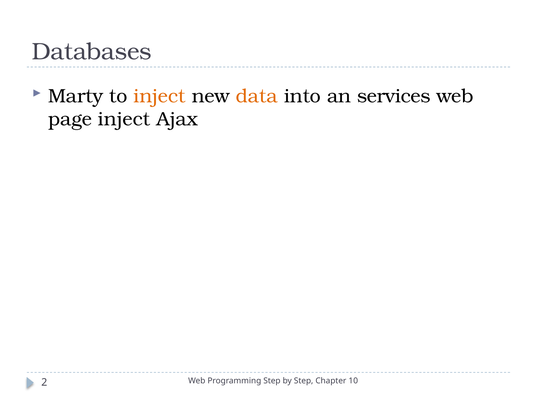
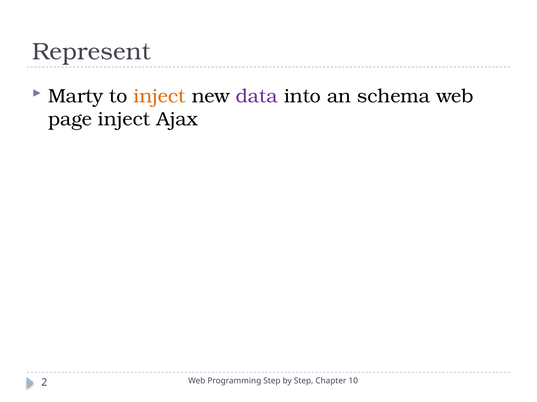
Databases: Databases -> Represent (91, 52)
data colour: orange -> purple (257, 96)
services: services -> schema (394, 96)
